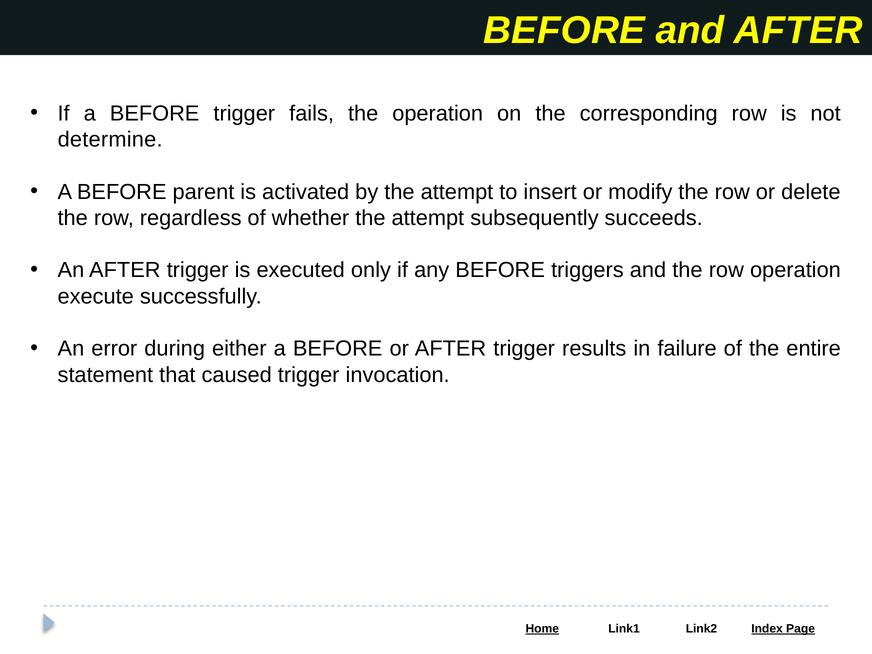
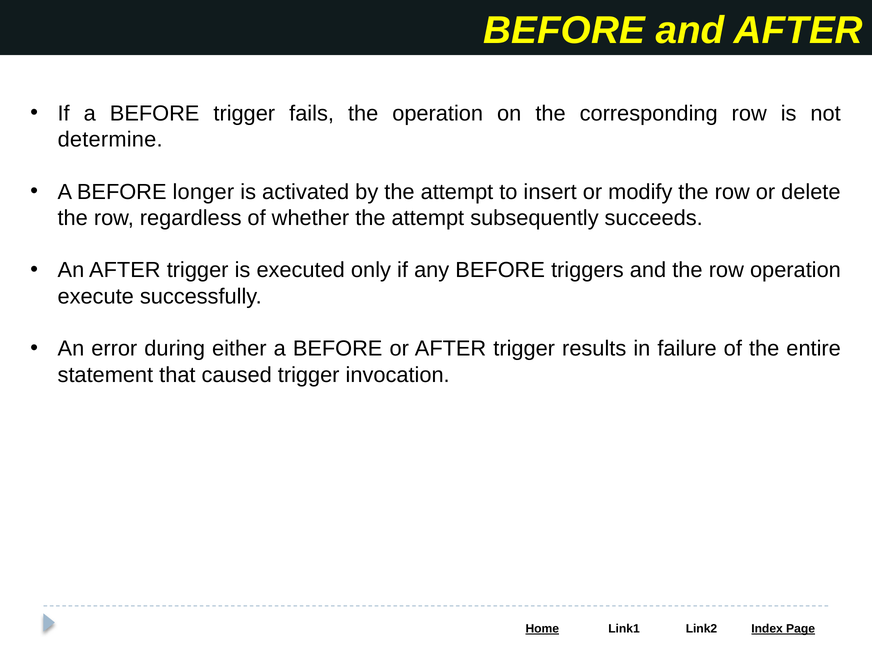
parent: parent -> longer (203, 192)
